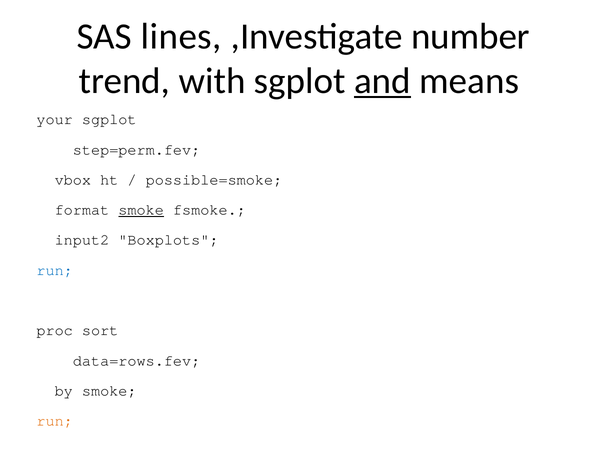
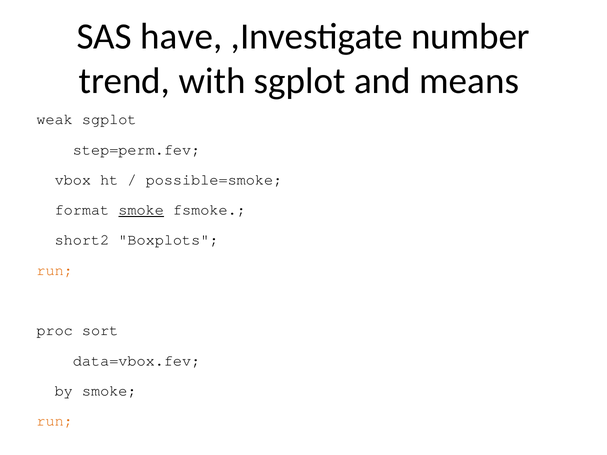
lines: lines -> have (181, 37)
and underline: present -> none (383, 81)
your: your -> weak (55, 119)
input2: input2 -> short2 (82, 240)
run colour: blue -> orange (55, 270)
data=rows.fev: data=rows.fev -> data=vbox.fev (137, 361)
